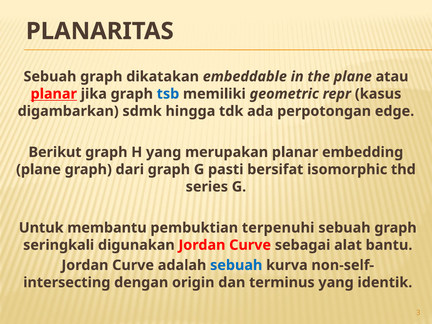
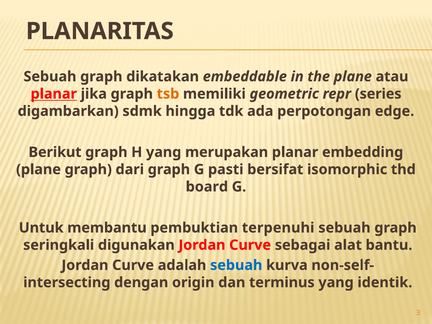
tsb colour: blue -> orange (168, 94)
kasus: kasus -> series (378, 94)
series: series -> board (207, 187)
